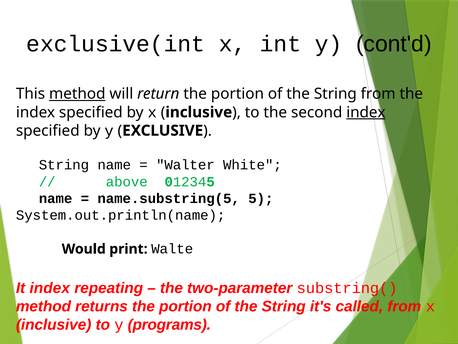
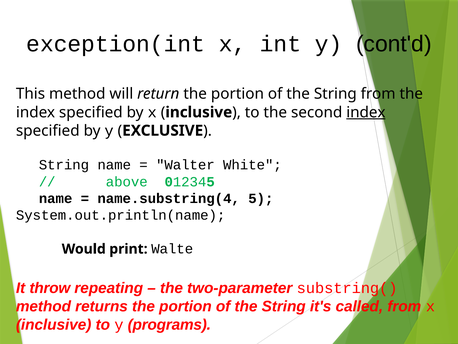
exclusive(int: exclusive(int -> exception(int (116, 44)
method underline: present -> none (77, 94)
name.substring(5: name.substring(5 -> name.substring(4 (169, 198)
It index: index -> throw (50, 288)
